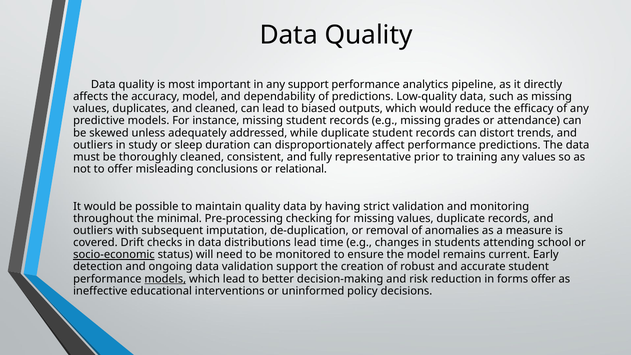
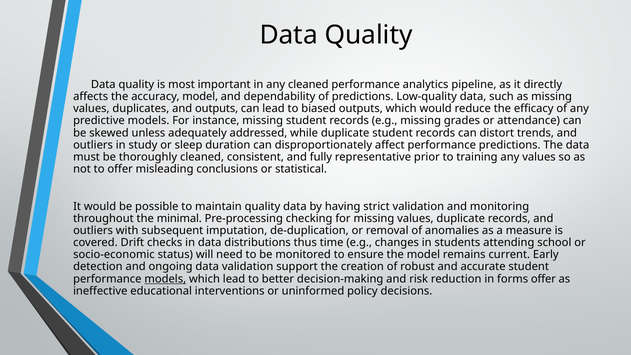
any support: support -> cleaned (308, 85)
and cleaned: cleaned -> outputs (217, 109)
relational: relational -> statistical (301, 169)
distributions lead: lead -> thus (305, 243)
socio-economic underline: present -> none (114, 255)
